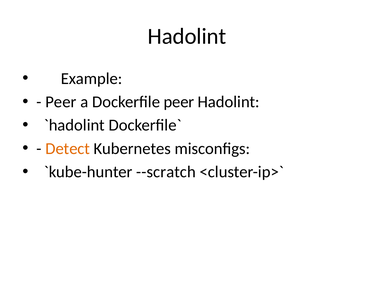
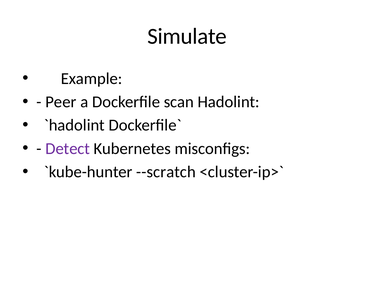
Hadolint: Hadolint -> Simulate (187, 36)
Dockerfile peer: peer -> scan (179, 102)
Detect colour: orange -> purple (68, 148)
